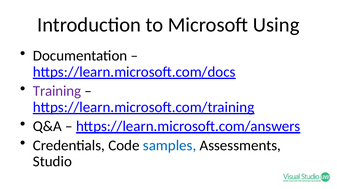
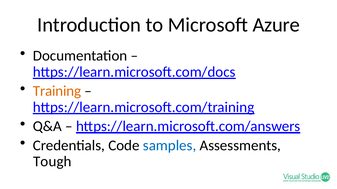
Using: Using -> Azure (276, 25)
Training colour: purple -> orange (57, 91)
Studio: Studio -> Tough (52, 162)
